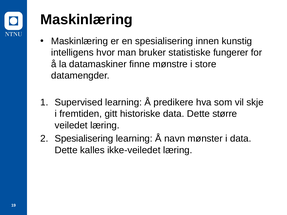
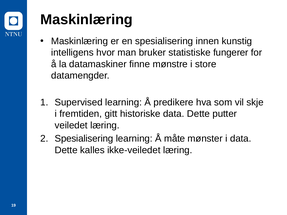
større: større -> putter (225, 114)
navn: navn -> måte (175, 139)
